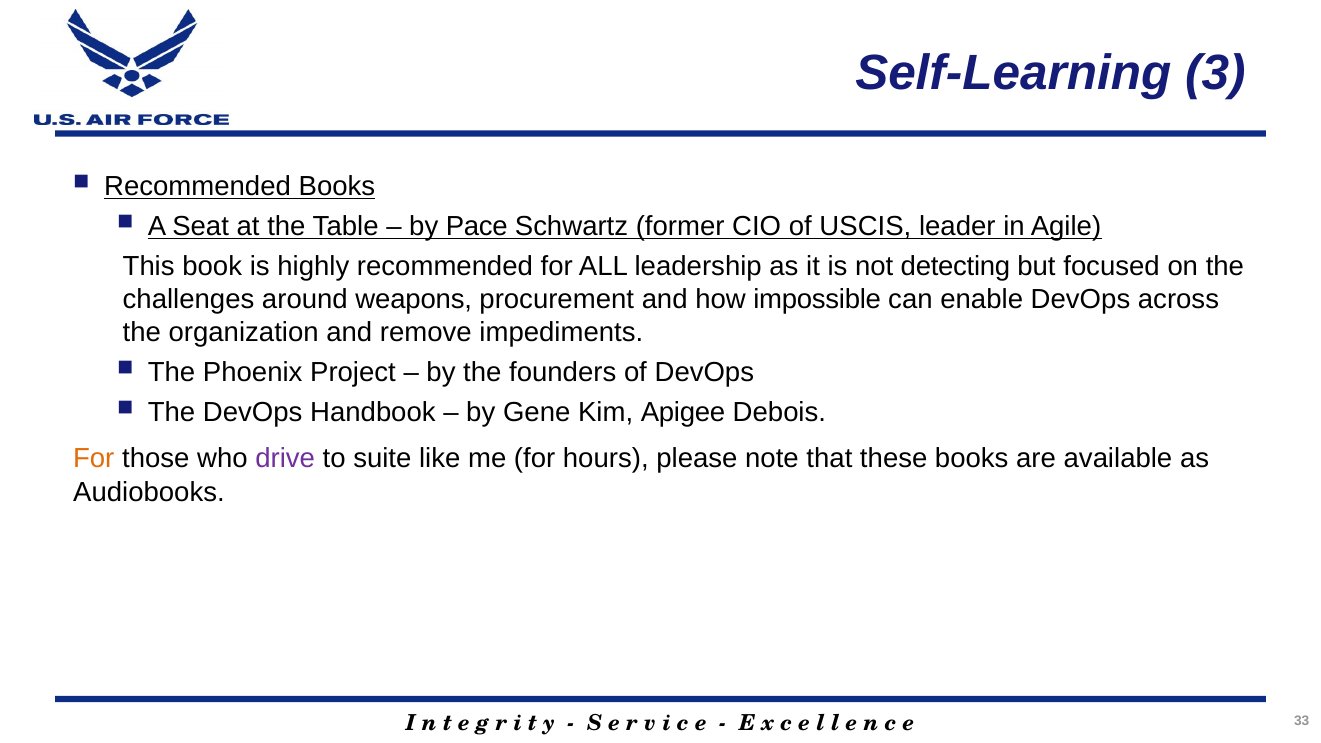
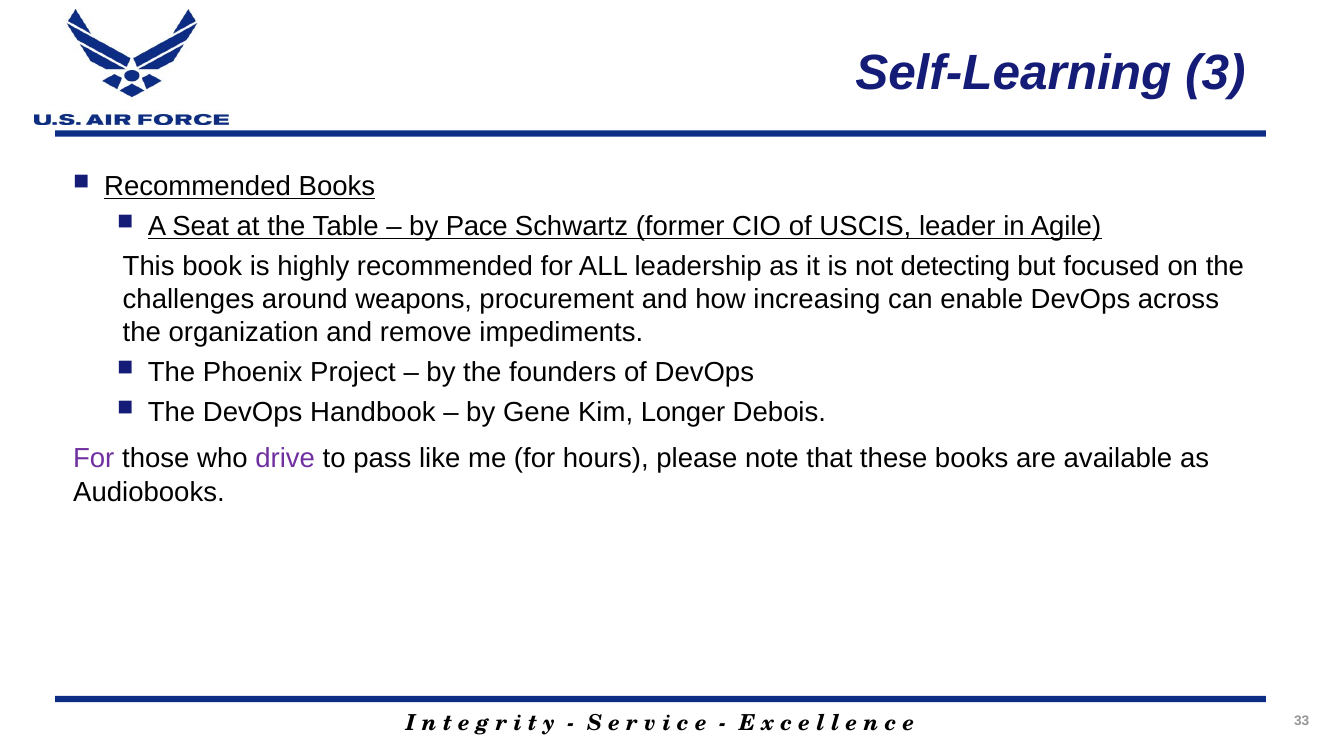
impossible: impossible -> increasing (817, 299)
Apigee: Apigee -> Longer (683, 412)
For colour: orange -> purple (94, 459)
suite: suite -> pass (382, 459)
